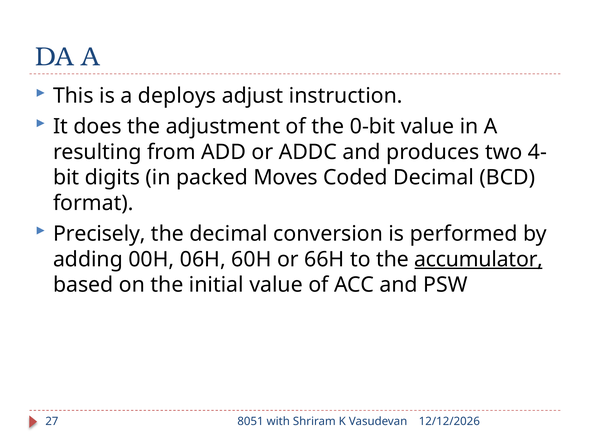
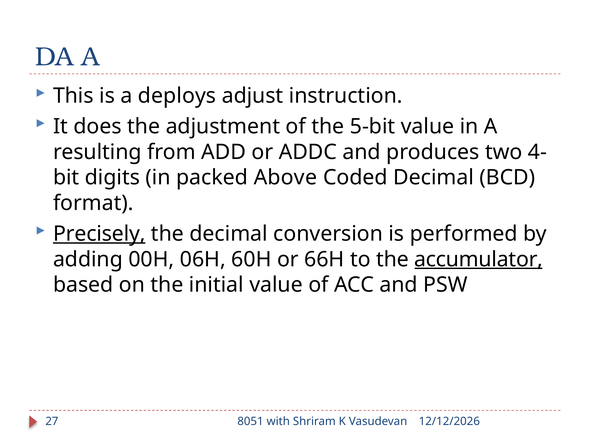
0-bit: 0-bit -> 5-bit (373, 126)
Moves: Moves -> Above (285, 177)
Precisely underline: none -> present (99, 233)
